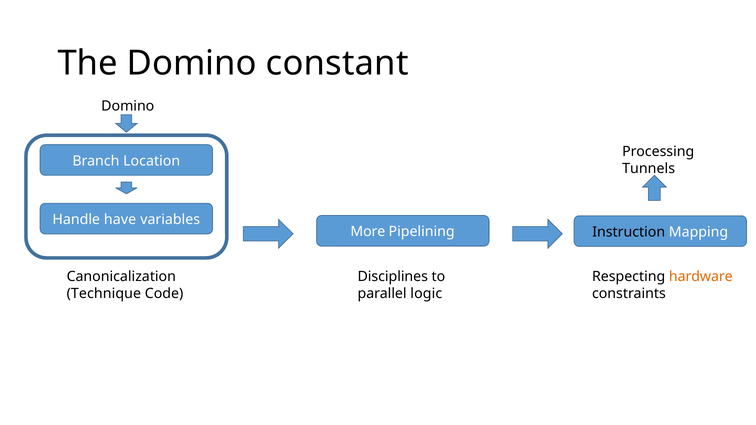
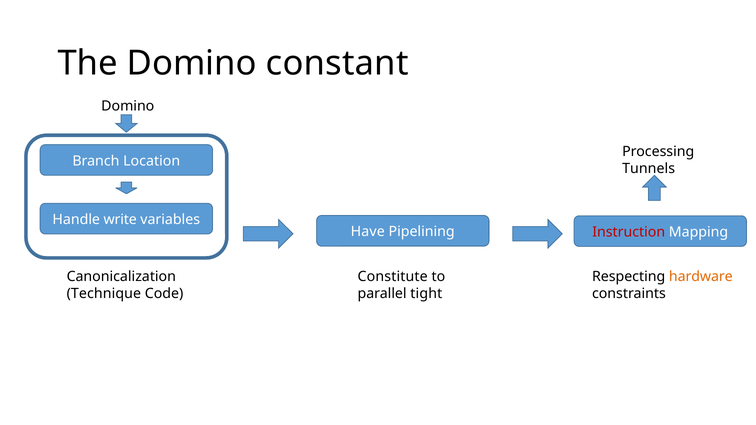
have: have -> write (120, 220)
More: More -> Have (368, 232)
Instruction colour: black -> red (629, 232)
Disciplines: Disciplines -> Constitute (393, 277)
logic: logic -> tight (426, 294)
